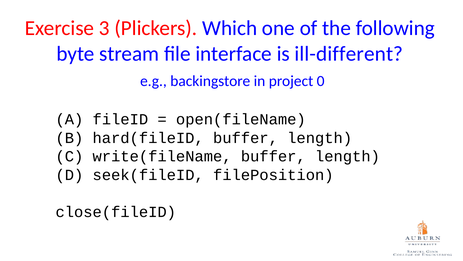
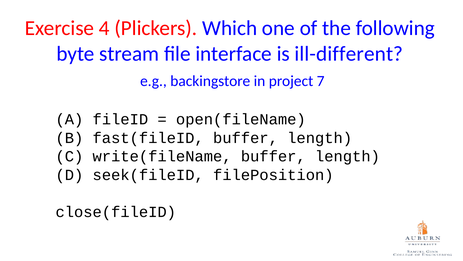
3: 3 -> 4 (104, 28)
0: 0 -> 7 (321, 81)
hard(fileID: hard(fileID -> fast(fileID (148, 138)
